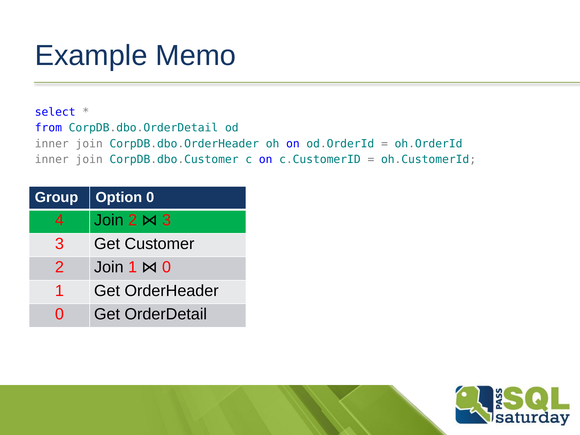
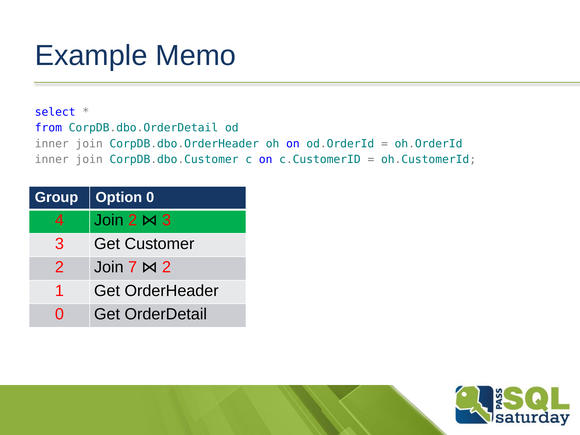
Join 1: 1 -> 7 (133, 267)
0: 0 -> 2 (167, 267)
